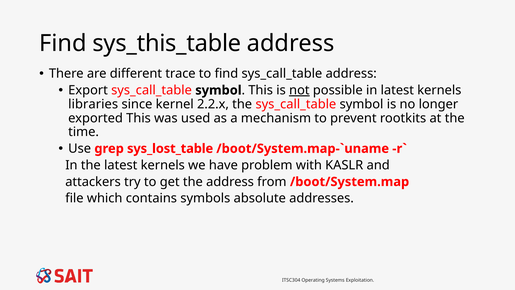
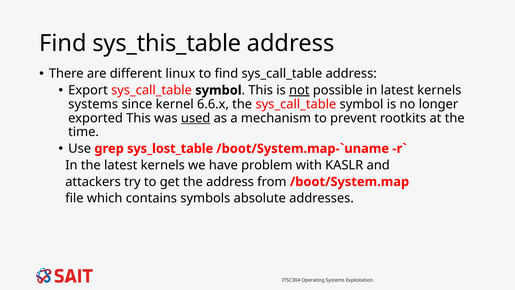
trace: trace -> linux (180, 74)
libraries: libraries -> systems (93, 104)
2.2.x: 2.2.x -> 6.6.x (213, 104)
used underline: none -> present (196, 118)
